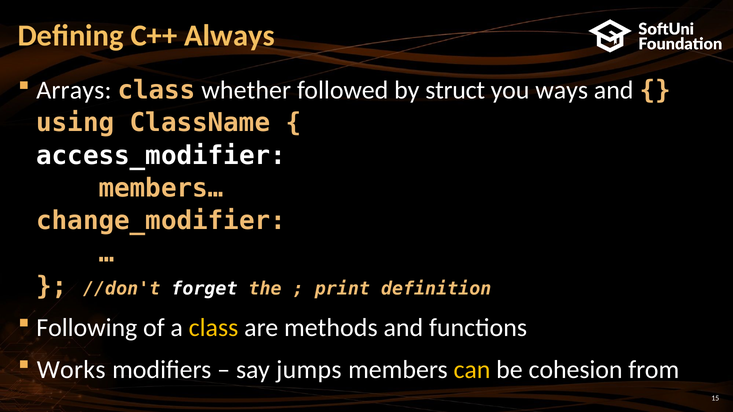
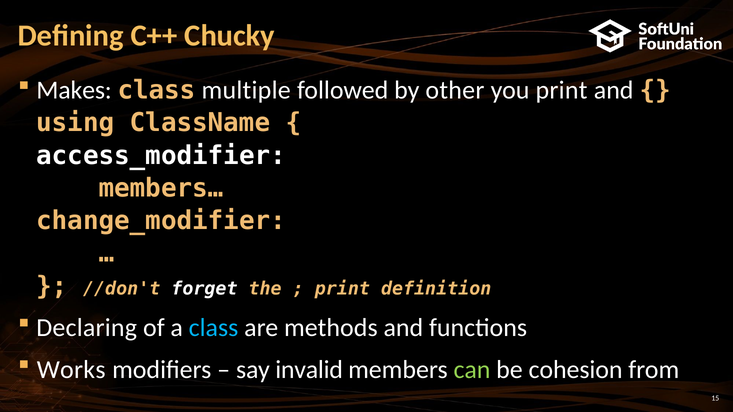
Always: Always -> Chucky (230, 36)
Arrays: Arrays -> Makes (74, 90)
whether: whether -> multiple (246, 90)
struct: struct -> other (455, 90)
you ways: ways -> print (562, 90)
Following: Following -> Declaring (87, 328)
class colour: yellow -> light blue (214, 328)
jumps: jumps -> invalid (309, 370)
can colour: yellow -> light green (472, 370)
